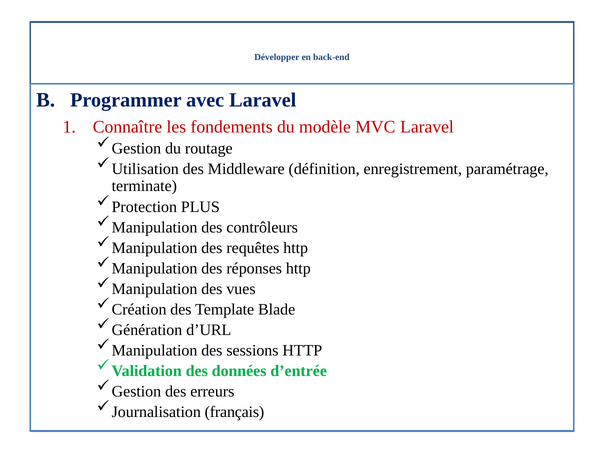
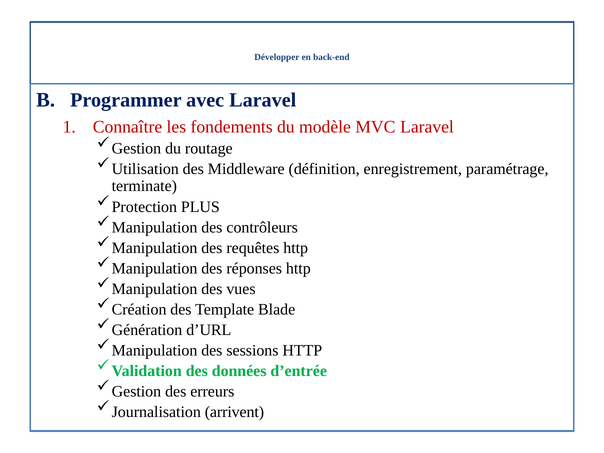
français: français -> arrivent (234, 412)
